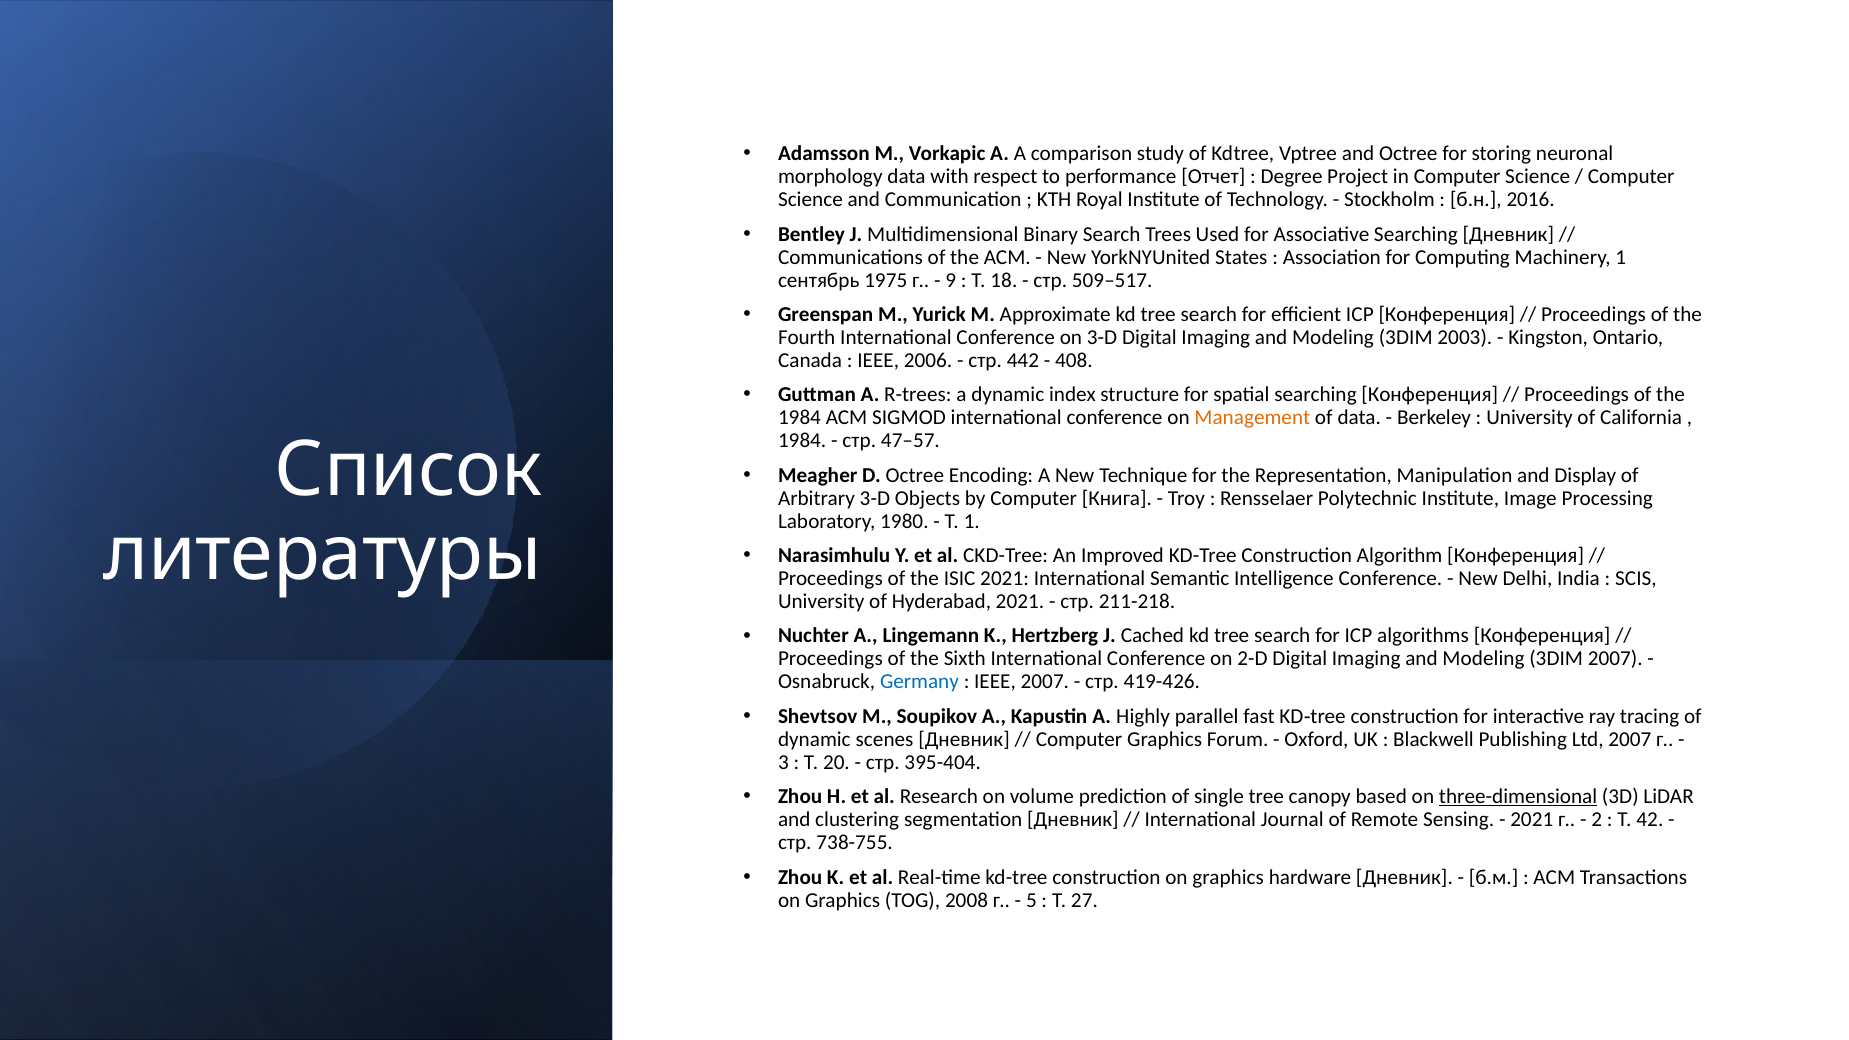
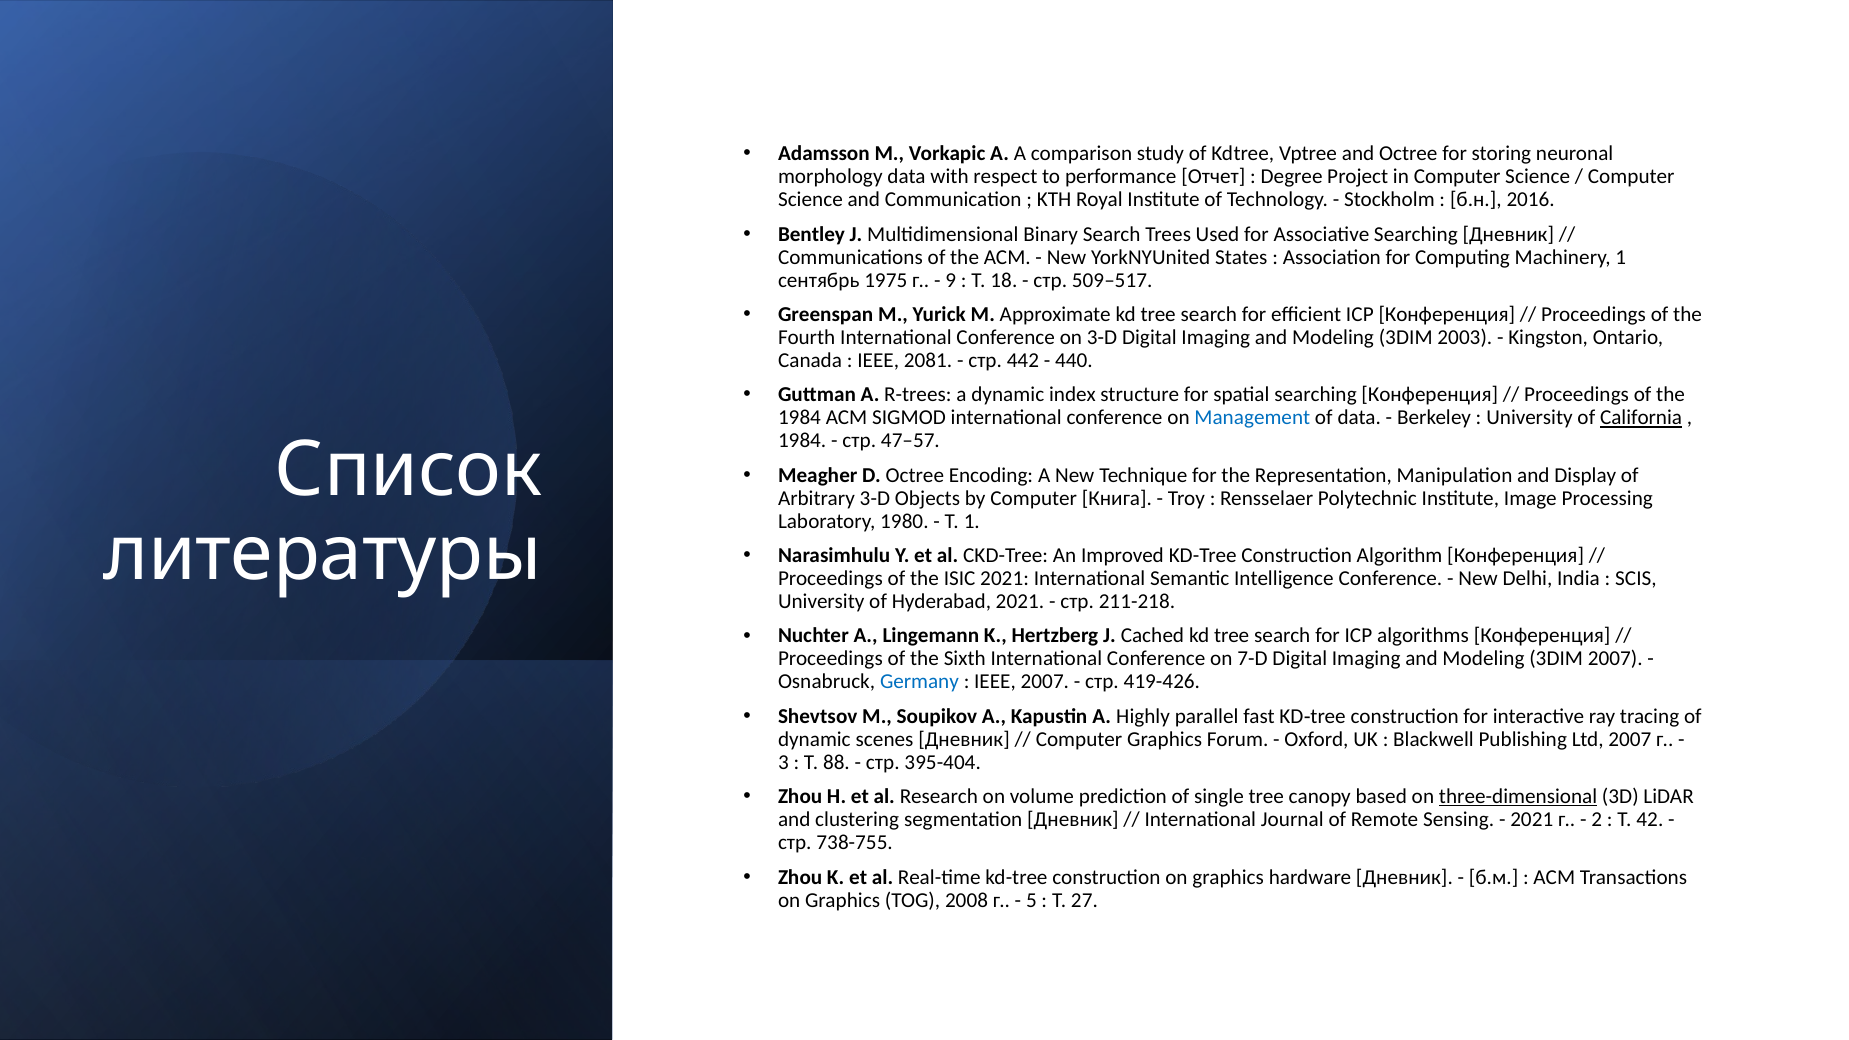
2006: 2006 -> 2081 (928, 360)
408: 408 -> 440 (1074, 360)
Management colour: orange -> blue (1252, 418)
California underline: none -> present (1641, 418)
2-D: 2-D -> 7-D (1252, 659)
20: 20 -> 88 (836, 762)
